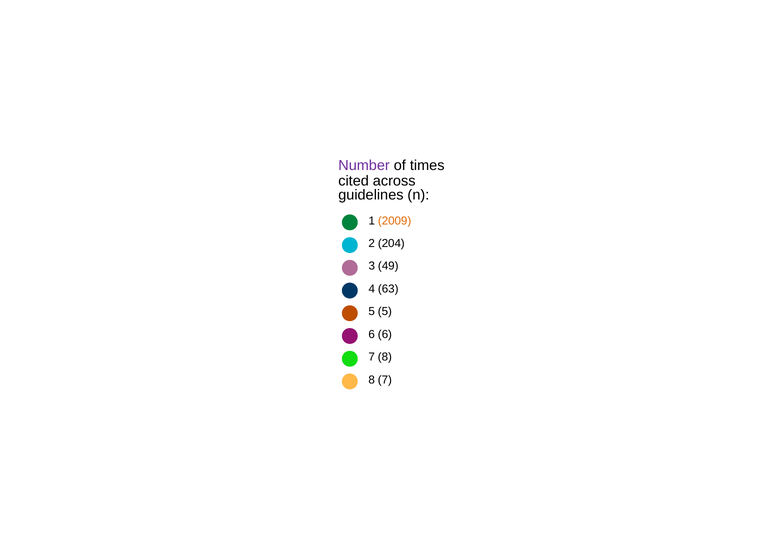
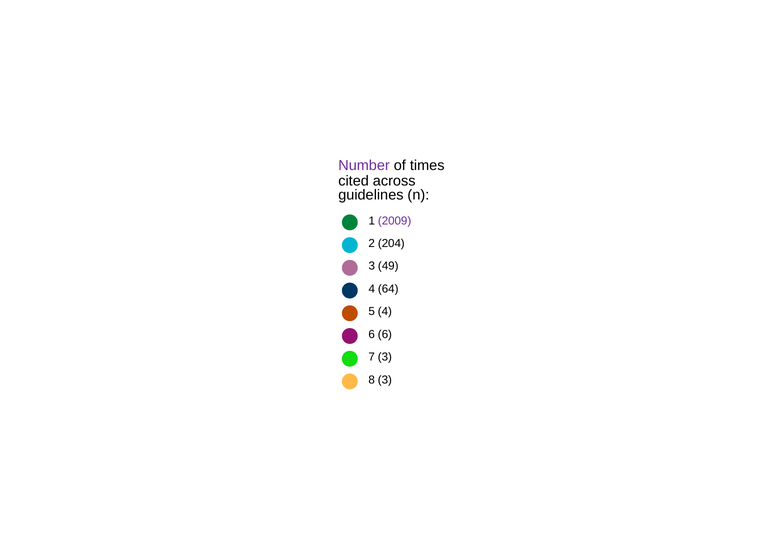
2009 colour: orange -> purple (395, 221)
63: 63 -> 64 (388, 289)
5 5: 5 -> 4 (385, 312)
7 8: 8 -> 3 (385, 357)
8 7: 7 -> 3 (385, 380)
